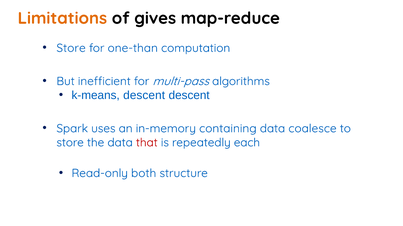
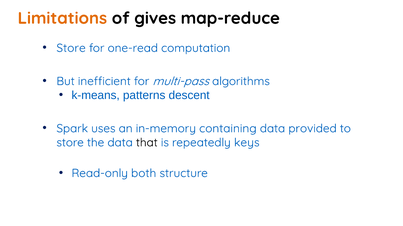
one-than: one-than -> one-read (133, 48)
k-means descent: descent -> patterns (144, 96)
coalesce: coalesce -> provided (313, 129)
that colour: red -> black (147, 143)
each: each -> keys (247, 143)
